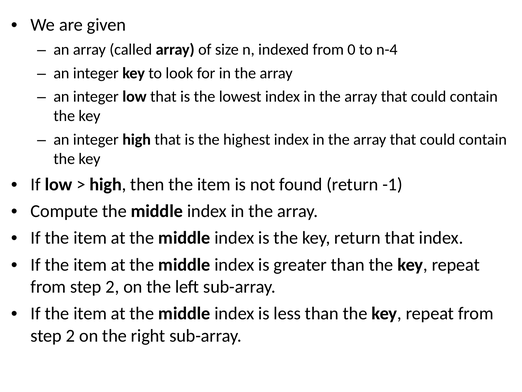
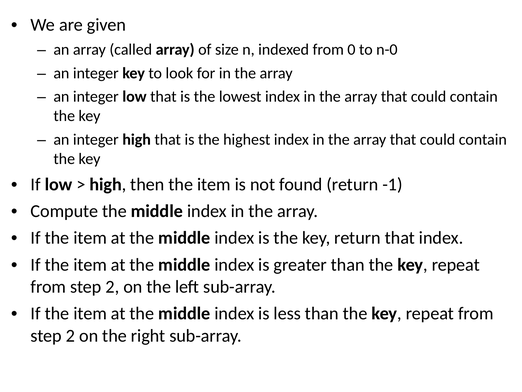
n-4: n-4 -> n-0 (387, 50)
